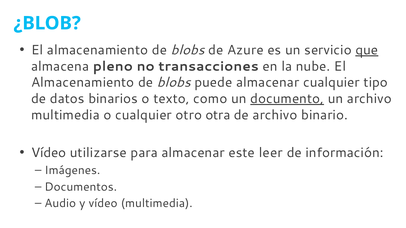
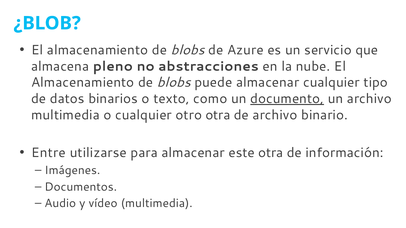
que underline: present -> none (367, 50)
transacciones: transacciones -> abstracciones (208, 66)
Vídeo: Vídeo -> Entre (49, 153)
este leer: leer -> otra (271, 153)
